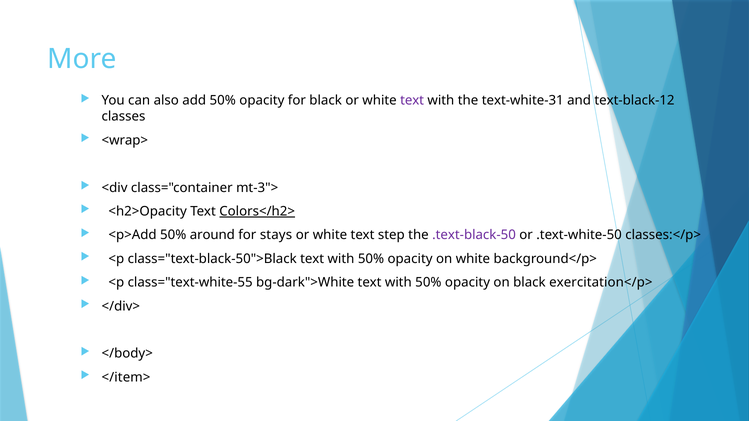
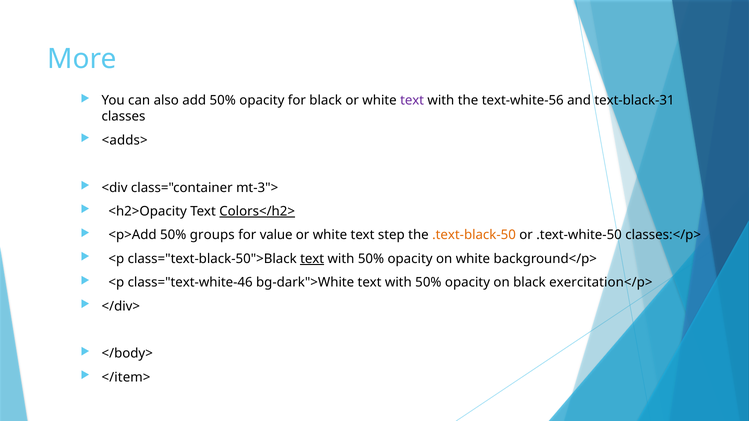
text-white-31: text-white-31 -> text-white-56 (523, 101)
text-black-12: text-black-12 -> text-black-31 (634, 101)
<wrap>: <wrap> -> <adds> (125, 140)
around: around -> groups (212, 235)
stays: stays -> value (276, 235)
.text-black-50 colour: purple -> orange (474, 235)
text underline: none -> present (312, 259)
class="text-white-55: class="text-white-55 -> class="text-white-46 (190, 283)
